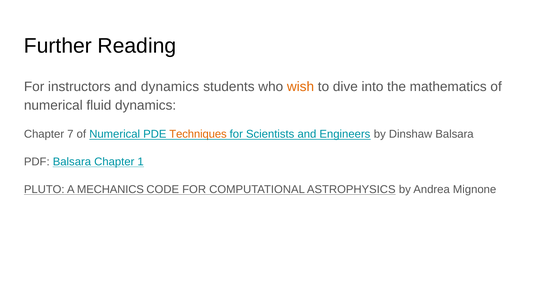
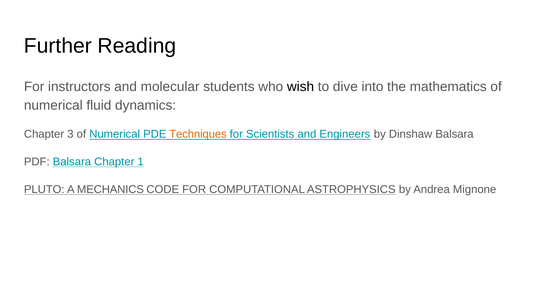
and dynamics: dynamics -> molecular (170, 87)
wish colour: orange -> black (300, 87)
7: 7 -> 3 (70, 134)
